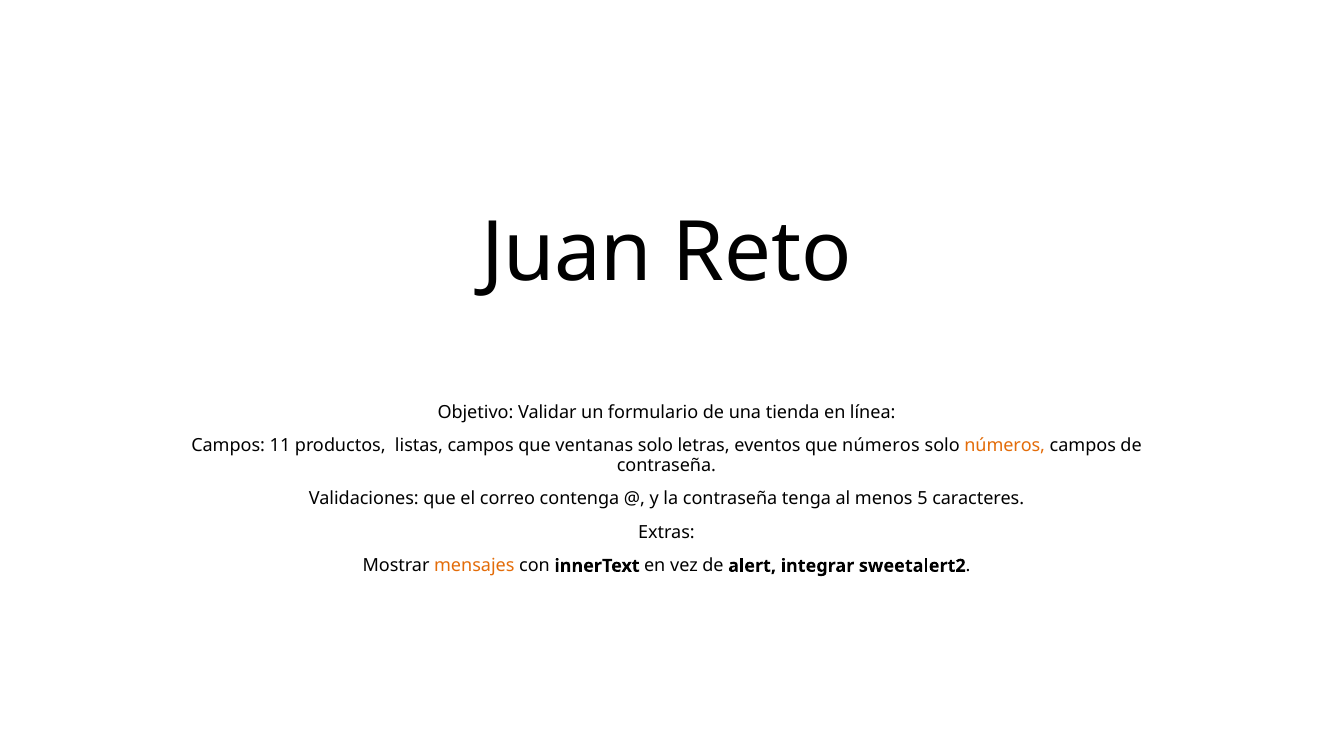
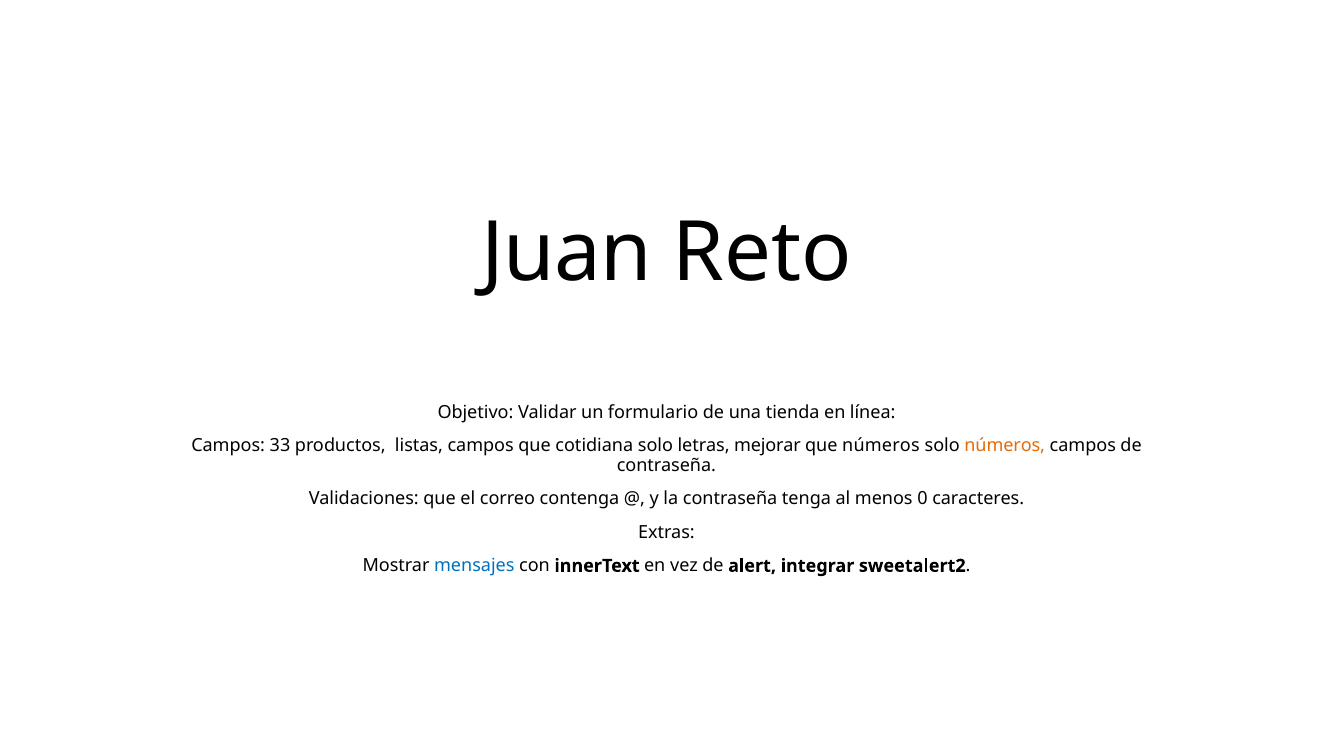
11: 11 -> 33 (280, 446)
ventanas: ventanas -> cotidiana (594, 446)
eventos: eventos -> mejorar (767, 446)
5: 5 -> 0 (922, 499)
mensajes colour: orange -> blue (474, 566)
